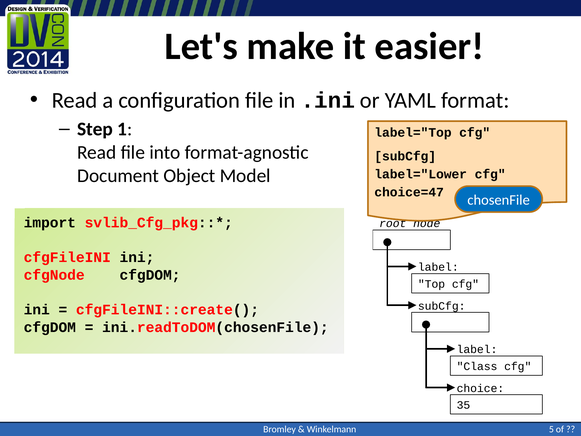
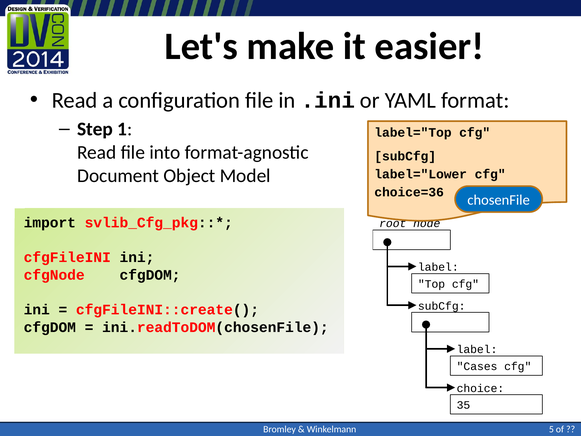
choice=47: choice=47 -> choice=36 (409, 192)
Class: Class -> Cases (477, 366)
